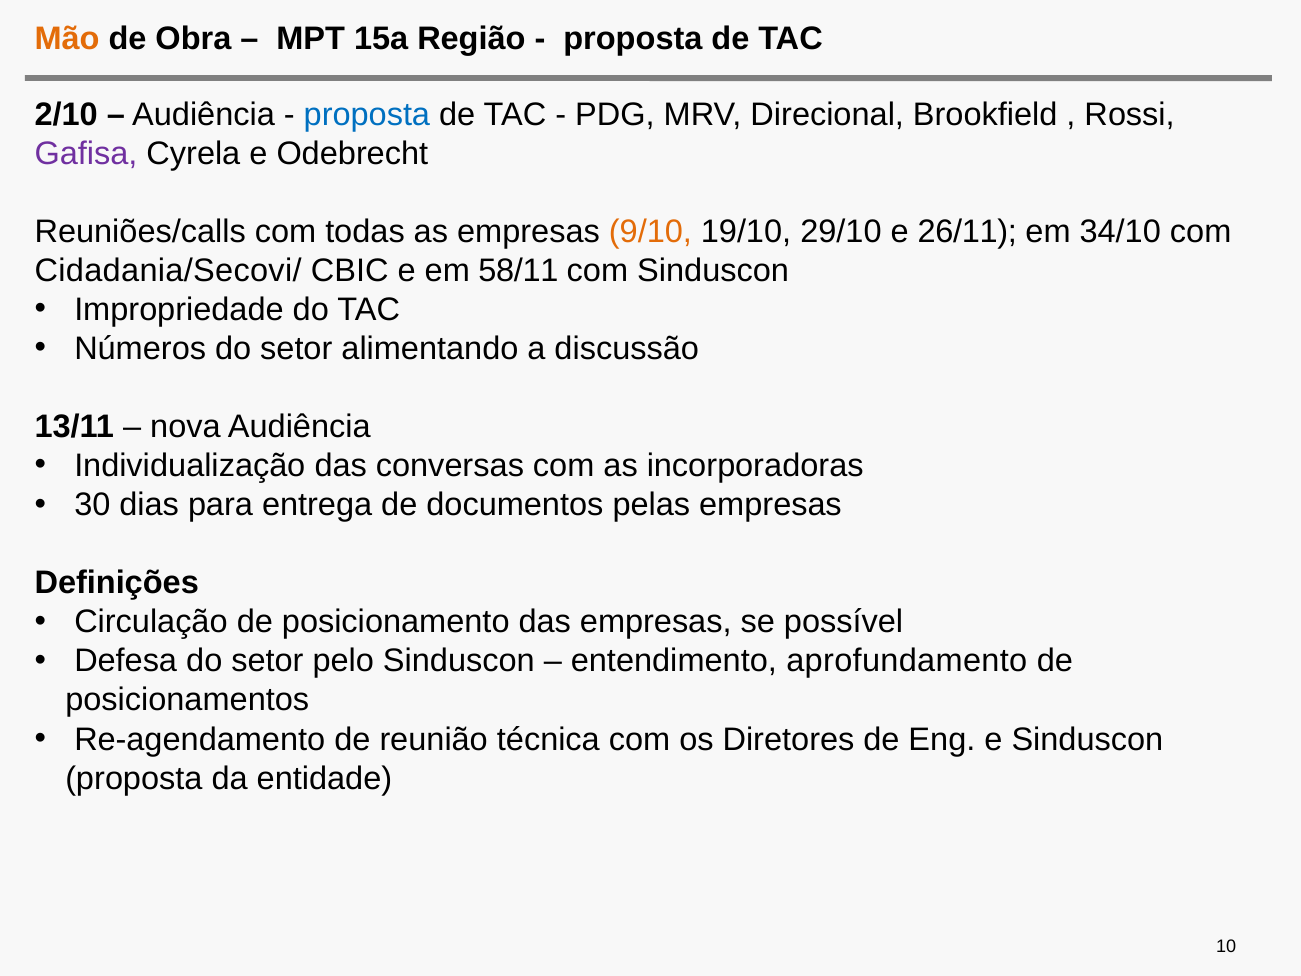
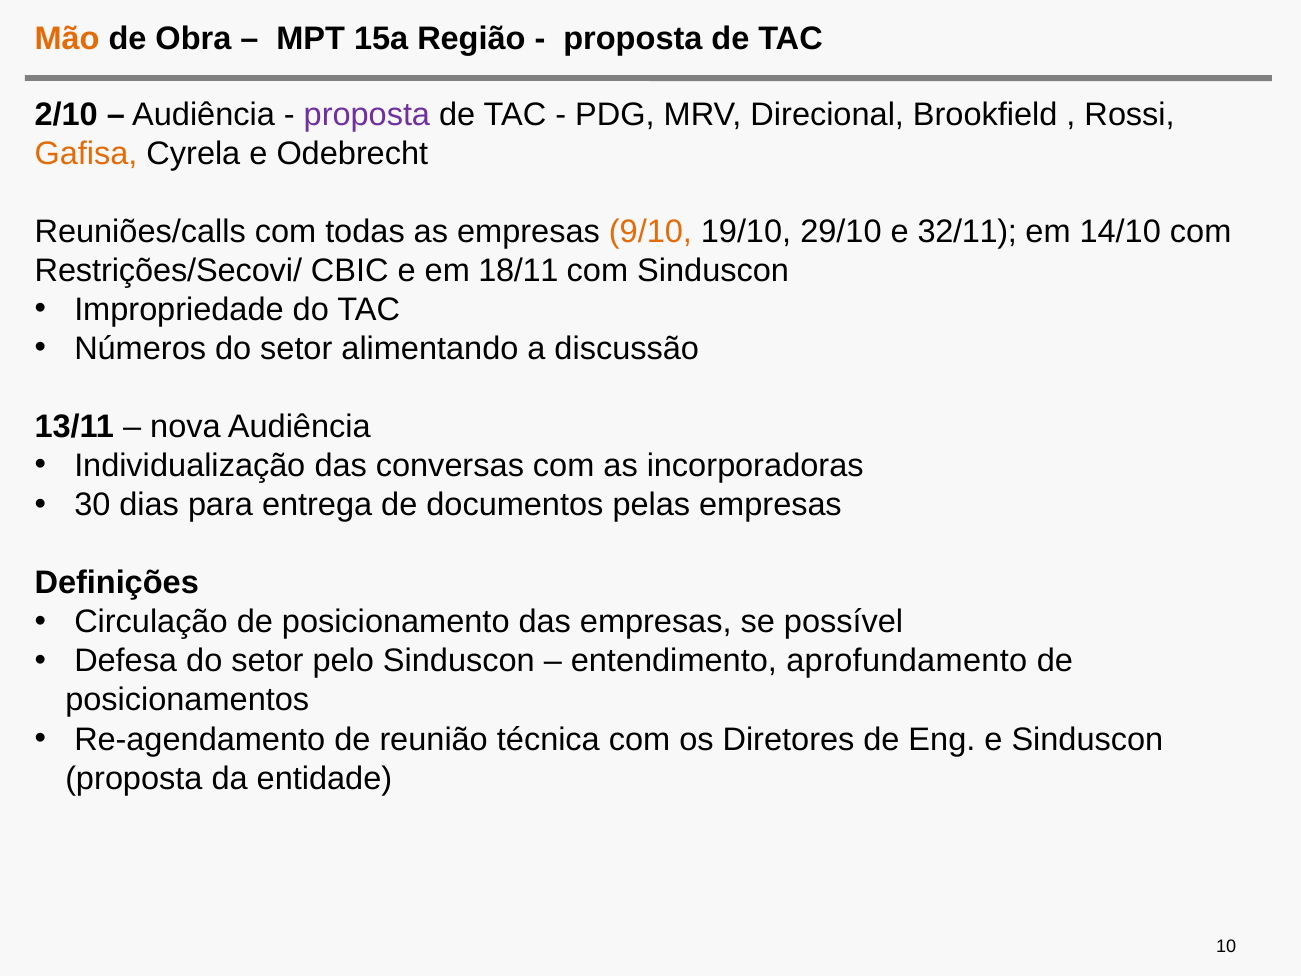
proposta colour: blue -> purple (367, 115)
Gafisa colour: purple -> orange (86, 154)
26/11: 26/11 -> 32/11 (967, 232)
34/10: 34/10 -> 14/10 (1120, 232)
Cidadania/Secovi/: Cidadania/Secovi/ -> Restrições/Secovi/ (168, 271)
58/11: 58/11 -> 18/11 (518, 271)
